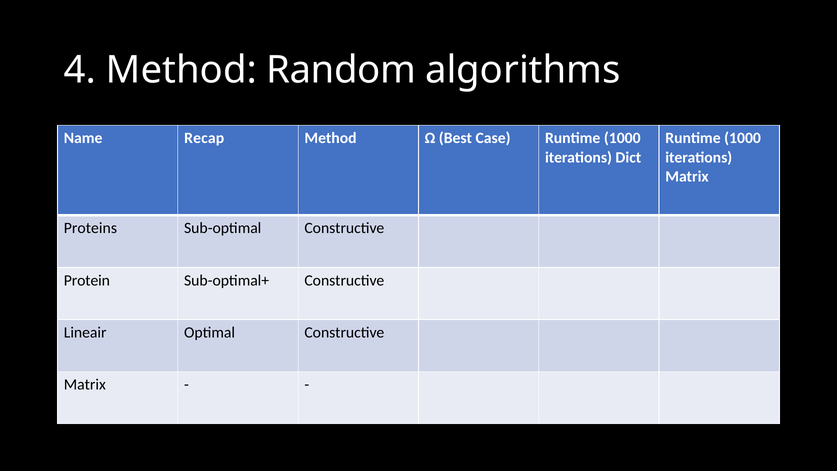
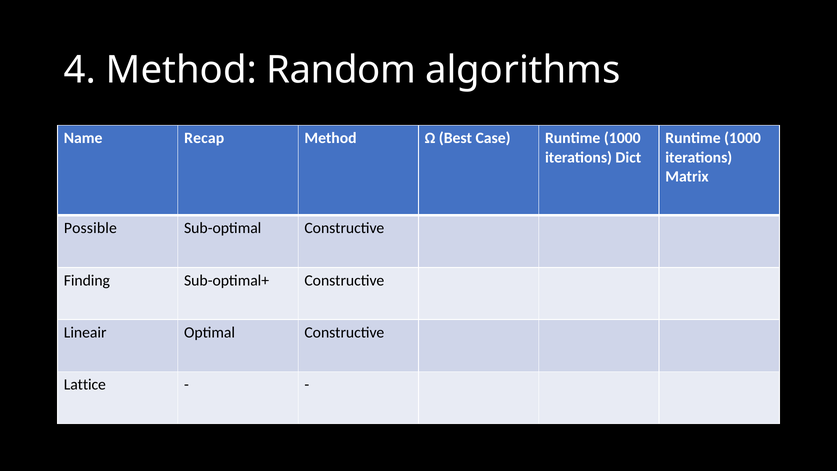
Proteins: Proteins -> Possible (90, 228)
Protein: Protein -> Finding (87, 280)
Matrix: Matrix -> Lattice (85, 384)
